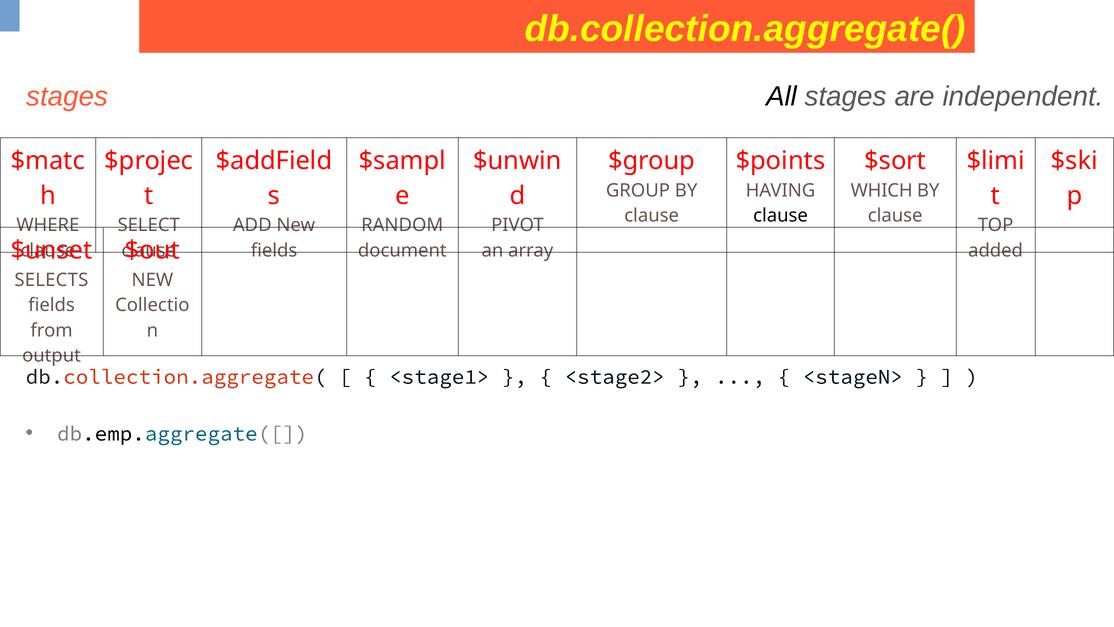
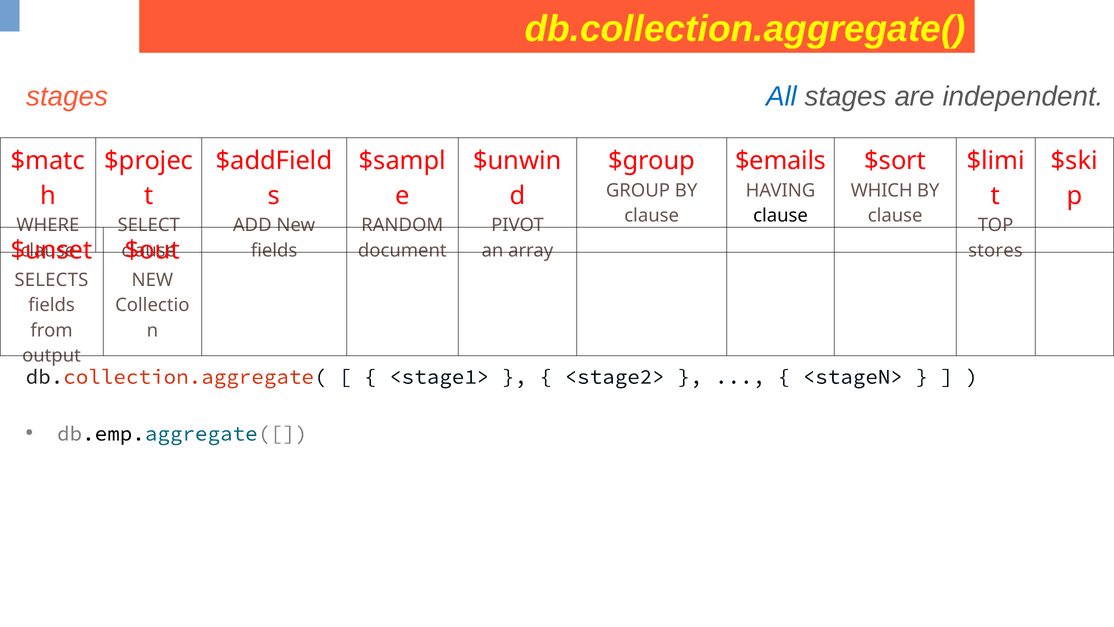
All colour: black -> blue (782, 96)
$points: $points -> $emails (781, 161)
added: added -> stores (995, 250)
